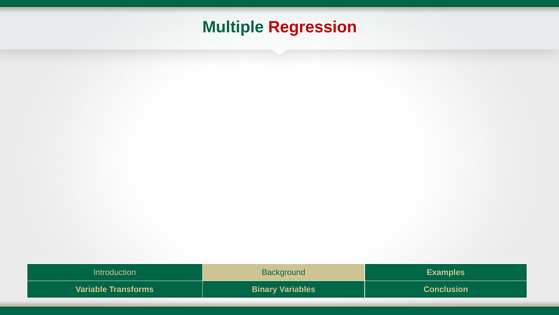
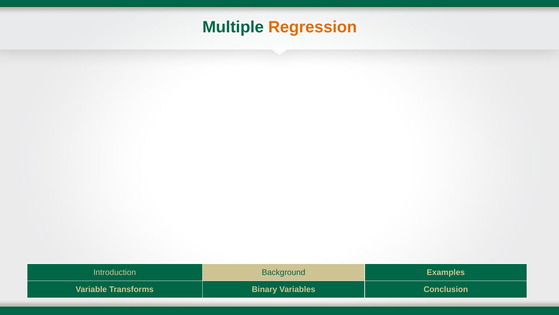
Regression colour: red -> orange (313, 27)
